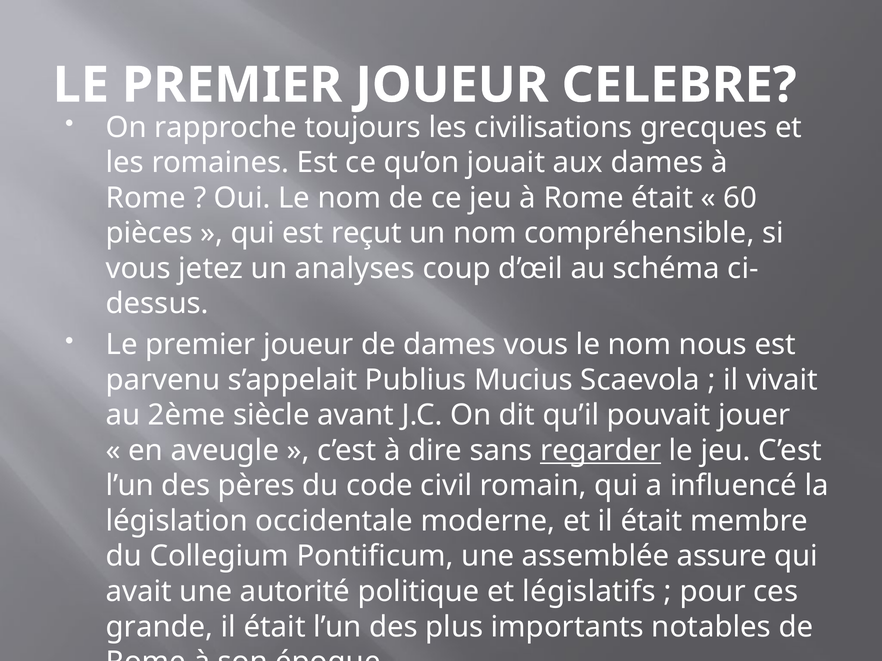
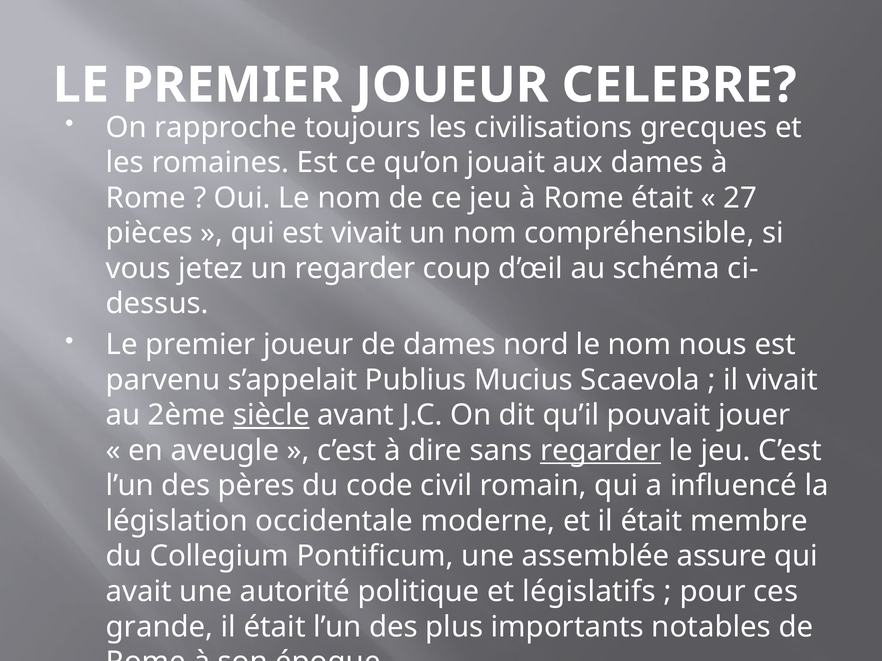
60: 60 -> 27 (740, 198)
est reçut: reçut -> vivait (366, 233)
un analyses: analyses -> regarder (355, 269)
dames vous: vous -> nord (536, 345)
siècle underline: none -> present (271, 416)
